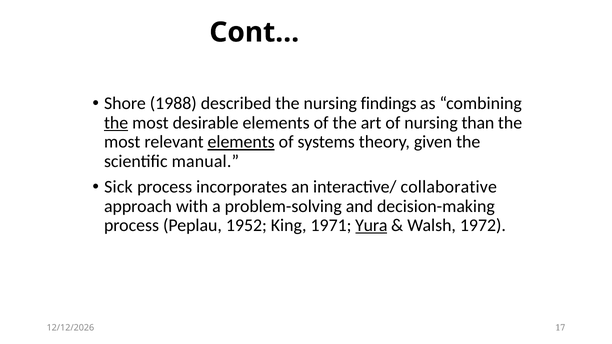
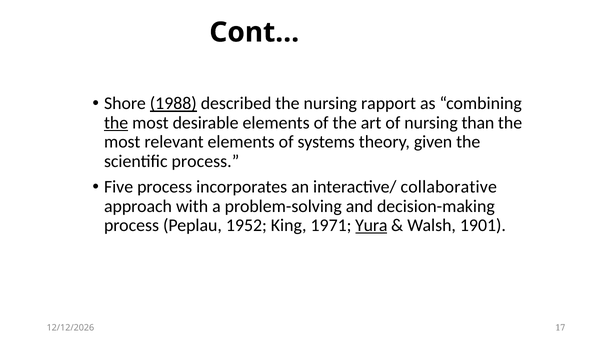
1988 underline: none -> present (173, 104)
findings: findings -> rapport (389, 104)
elements underline: present -> none (241, 142)
scientific manual: manual -> process (205, 161)
Sick: Sick -> Five (119, 187)
1972: 1972 -> 1901 (483, 226)
